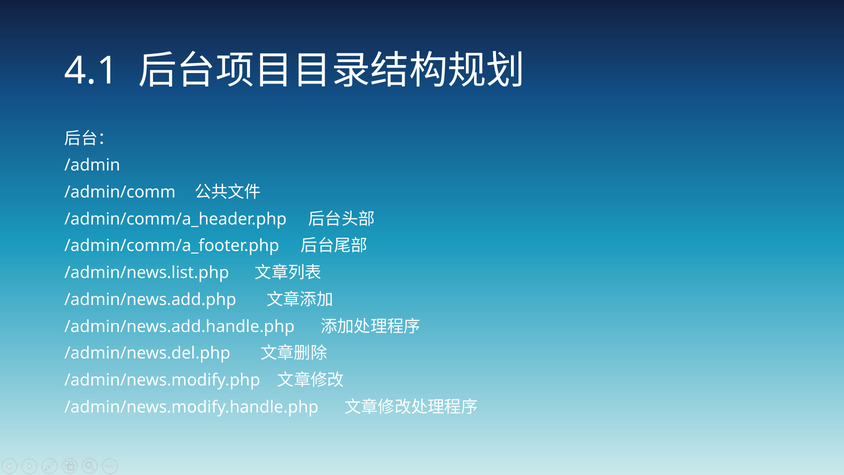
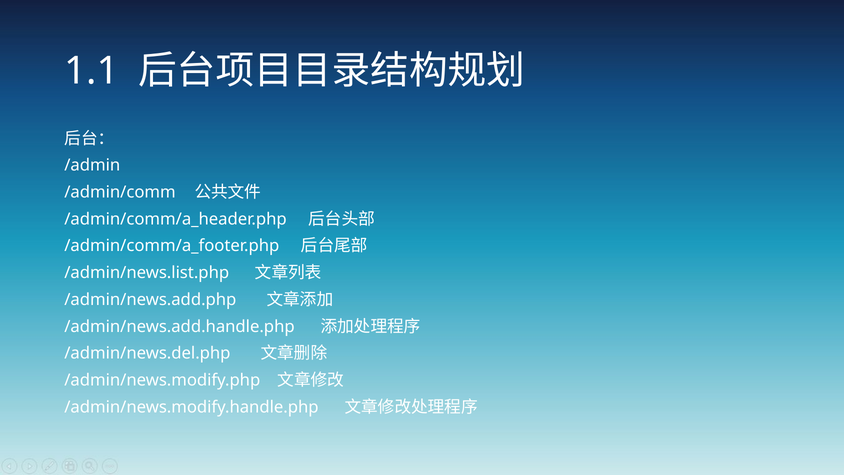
4.1: 4.1 -> 1.1 (92, 71)
